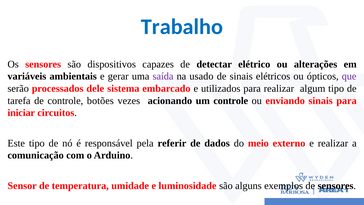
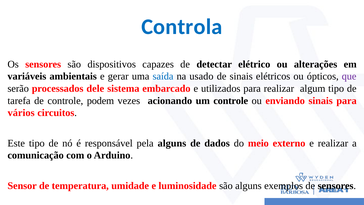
Trabalho: Trabalho -> Controla (182, 27)
saída colour: purple -> blue (163, 76)
botões: botões -> podem (100, 101)
iniciar: iniciar -> vários (21, 113)
pela referir: referir -> alguns (172, 143)
